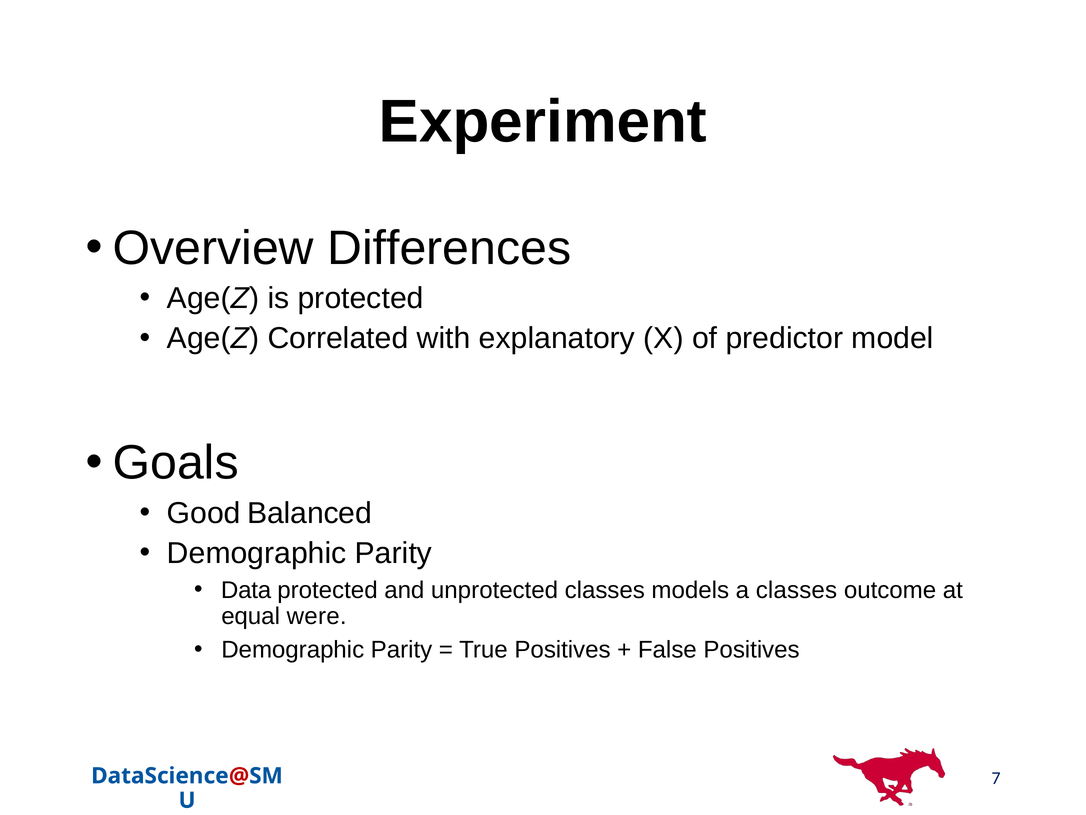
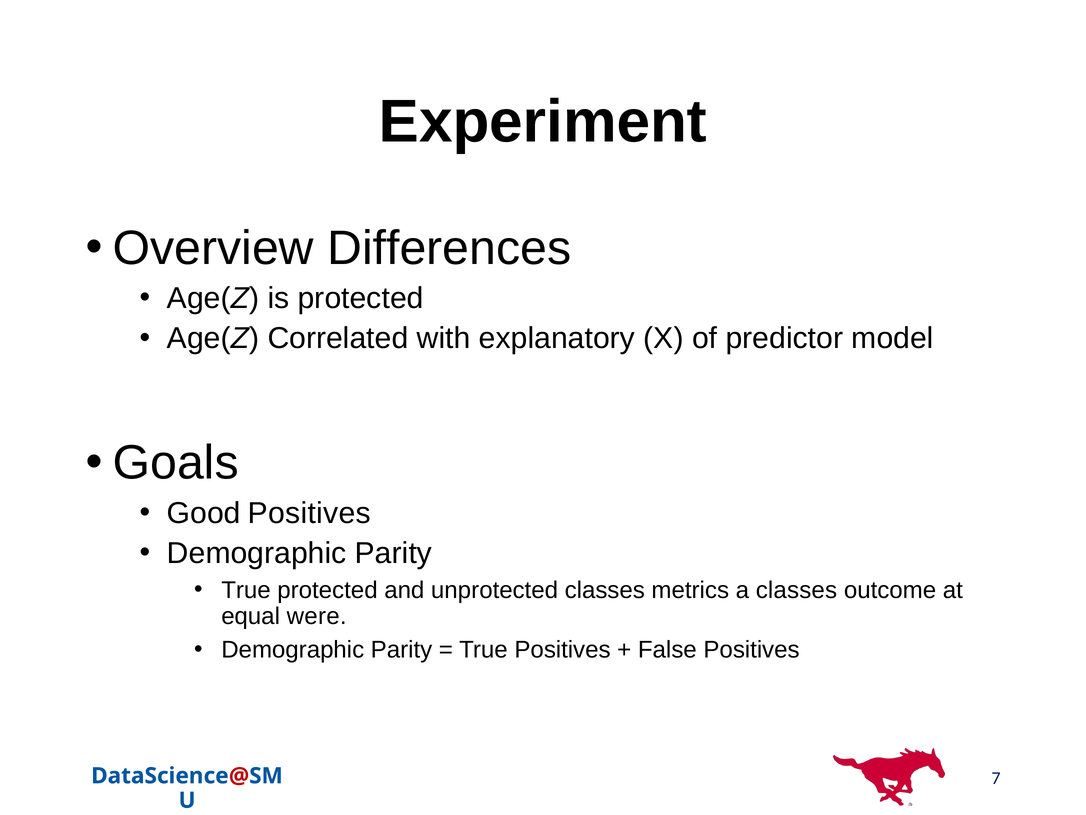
Good Balanced: Balanced -> Positives (309, 513)
Data: Data -> True (246, 590)
models: models -> metrics (690, 590)
